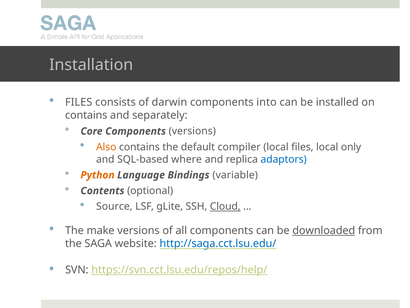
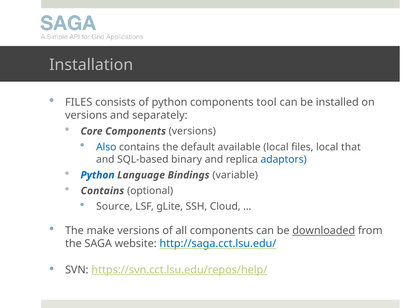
of darwin: darwin -> python (169, 102)
into: into -> tool (267, 102)
contains: contains -> versions (86, 115)
Also colour: orange -> blue (106, 147)
compiler: compiler -> available (239, 147)
only: only -> that (351, 147)
where: where -> binary (187, 159)
Python colour: orange -> blue (98, 175)
Contents: Contents -> Contains (102, 191)
Cloud underline: present -> none (225, 206)
